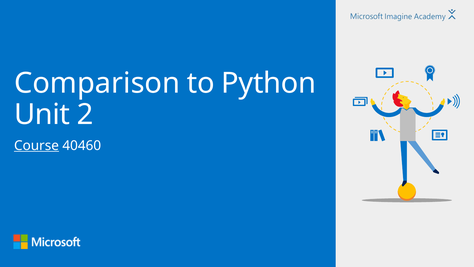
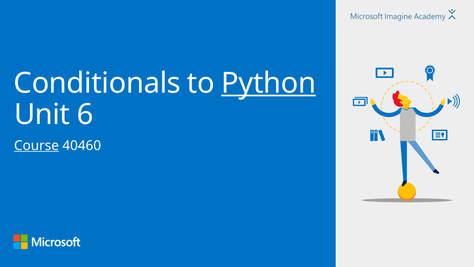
Comparison: Comparison -> Conditionals (97, 83)
Python underline: none -> present (269, 83)
2: 2 -> 6 (85, 114)
